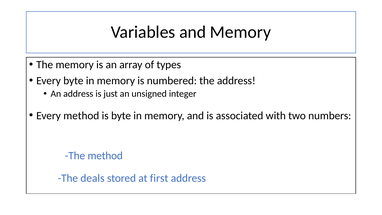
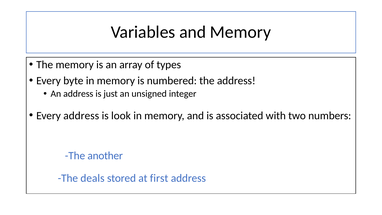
Every method: method -> address (81, 116)
is byte: byte -> look (121, 116)
The method: method -> another (105, 156)
